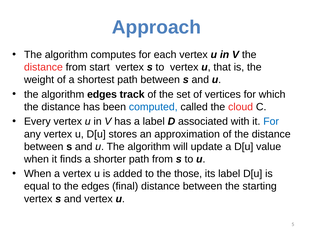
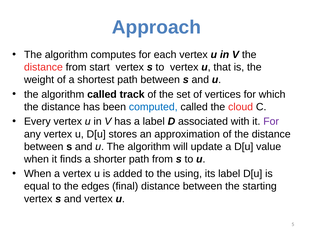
algorithm edges: edges -> called (102, 94)
For colour: blue -> purple (271, 121)
those: those -> using (188, 174)
